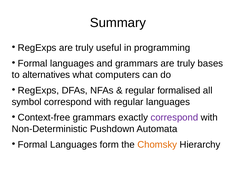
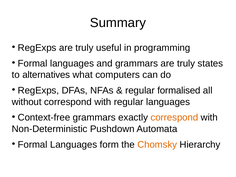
bases: bases -> states (210, 63)
symbol: symbol -> without (27, 102)
correspond colour: purple -> orange (174, 118)
